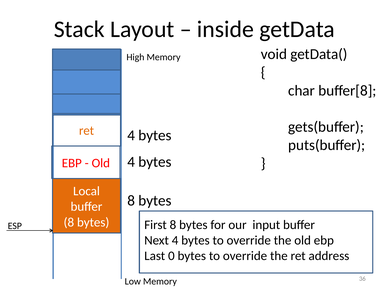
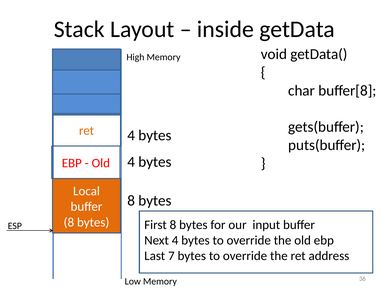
0: 0 -> 7 (171, 256)
